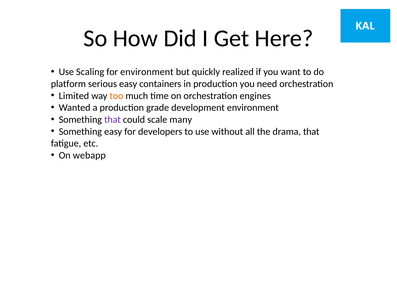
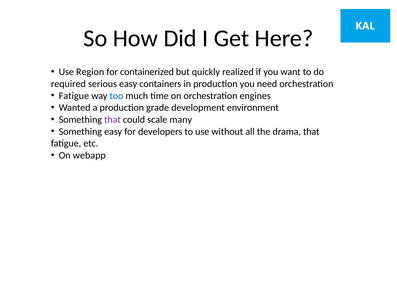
Scaling: Scaling -> Region (90, 72)
for environment: environment -> containerized (147, 72)
platform: platform -> required (68, 84)
Limited: Limited -> Fatigue (74, 96)
too colour: orange -> blue (116, 96)
